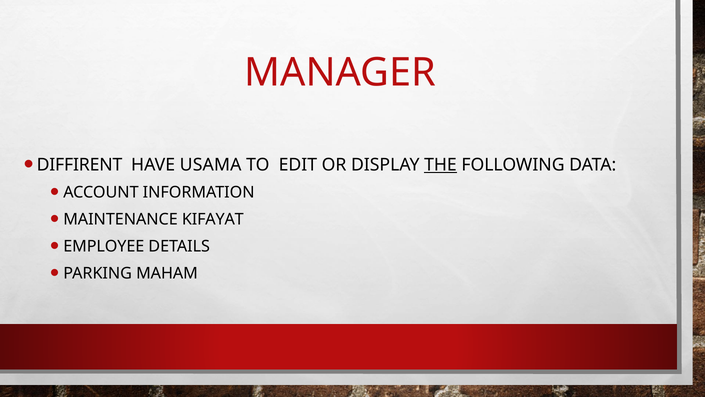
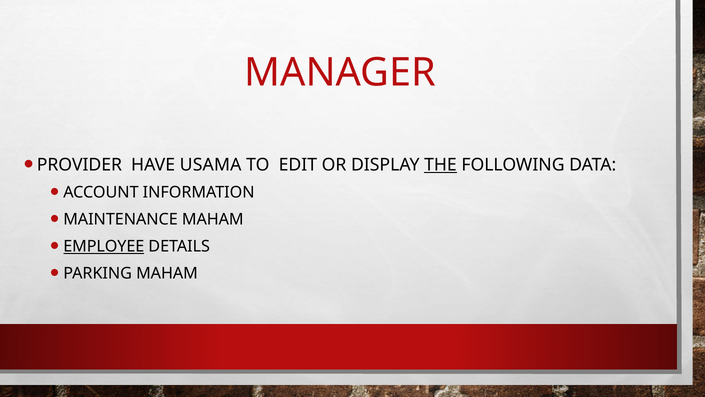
DIFFIRENT: DIFFIRENT -> PROVIDER (79, 165)
MAINTENANCE KIFAYAT: KIFAYAT -> MAHAM (213, 219)
EMPLOYEE underline: none -> present (104, 246)
